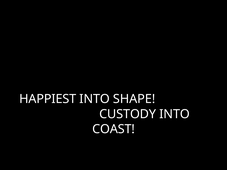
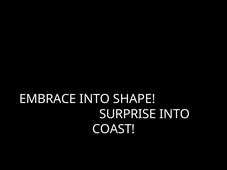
HAPPIEST: HAPPIEST -> EMBRACE (48, 99)
CUSTODY: CUSTODY -> SURPRISE (128, 114)
